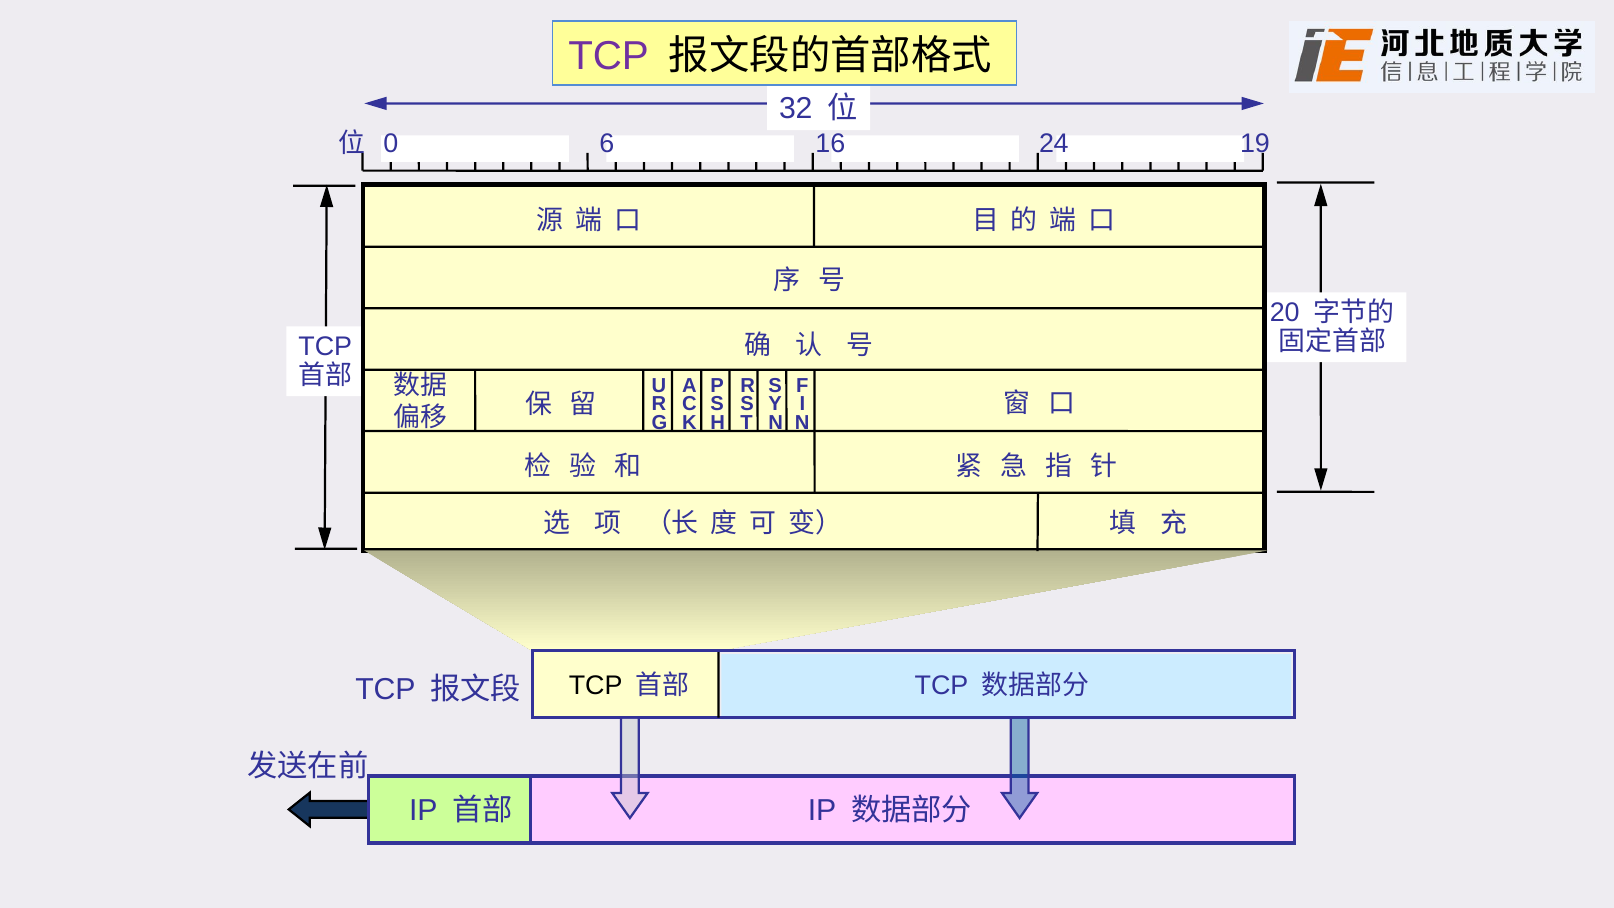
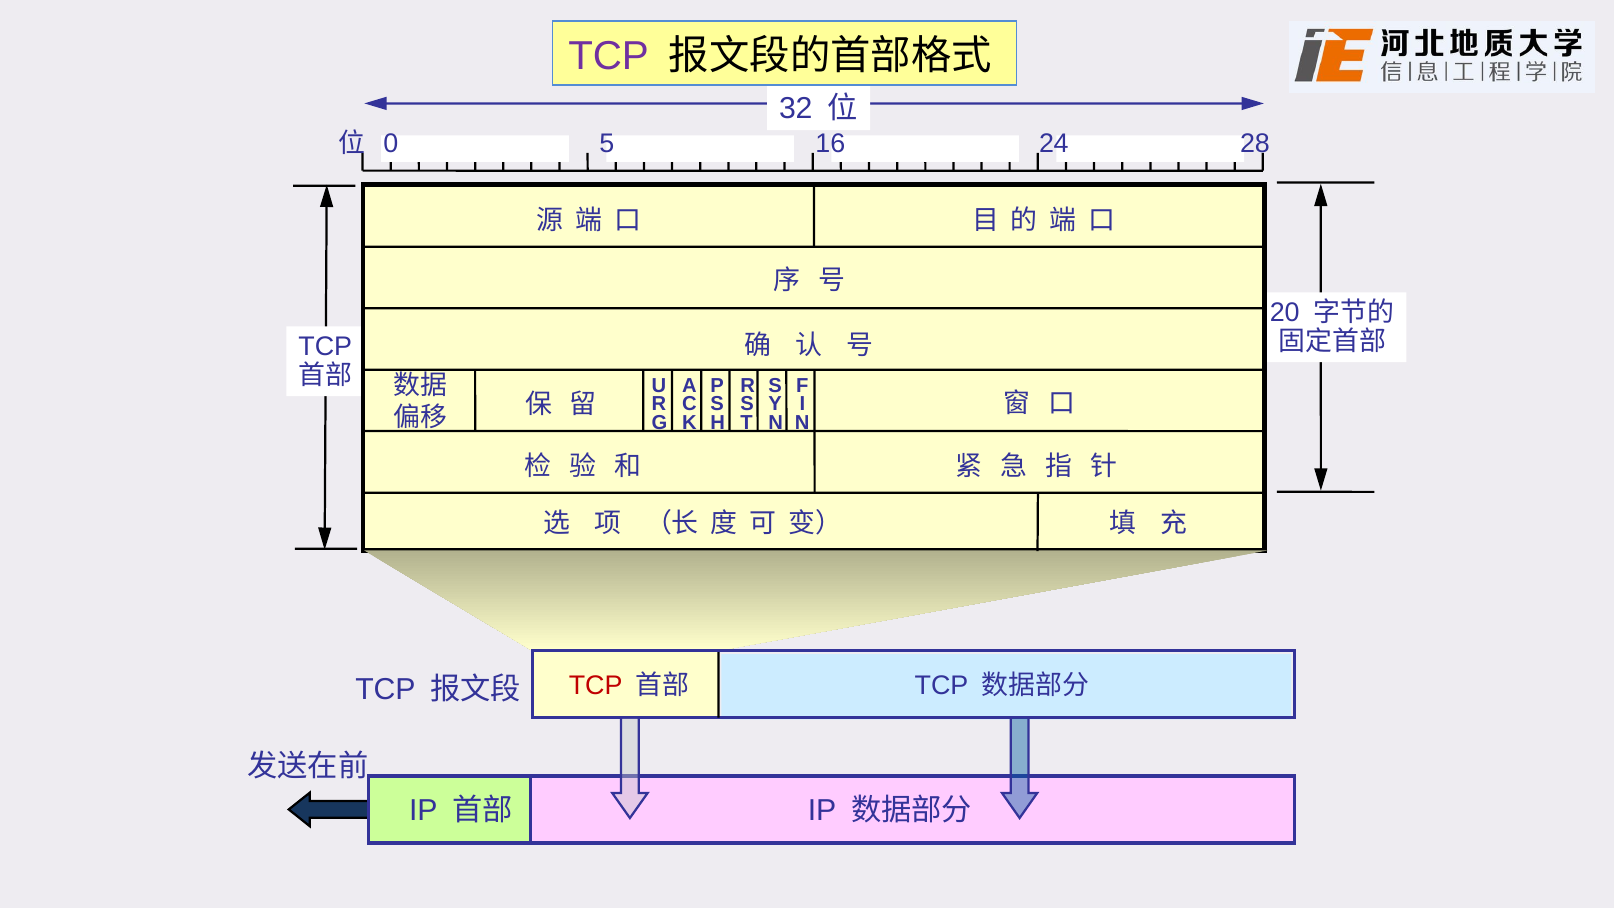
6: 6 -> 5 (607, 143)
19: 19 -> 28 (1255, 143)
TCP colour: black -> red (596, 685)
